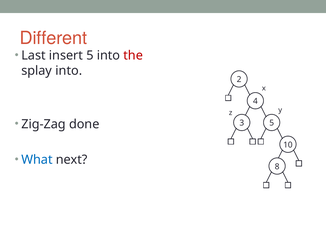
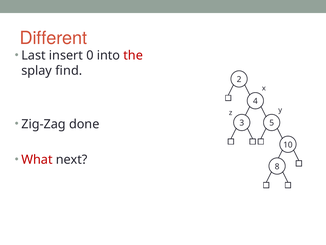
insert 5: 5 -> 0 (90, 55)
splay into: into -> find (69, 71)
What colour: blue -> red (37, 159)
